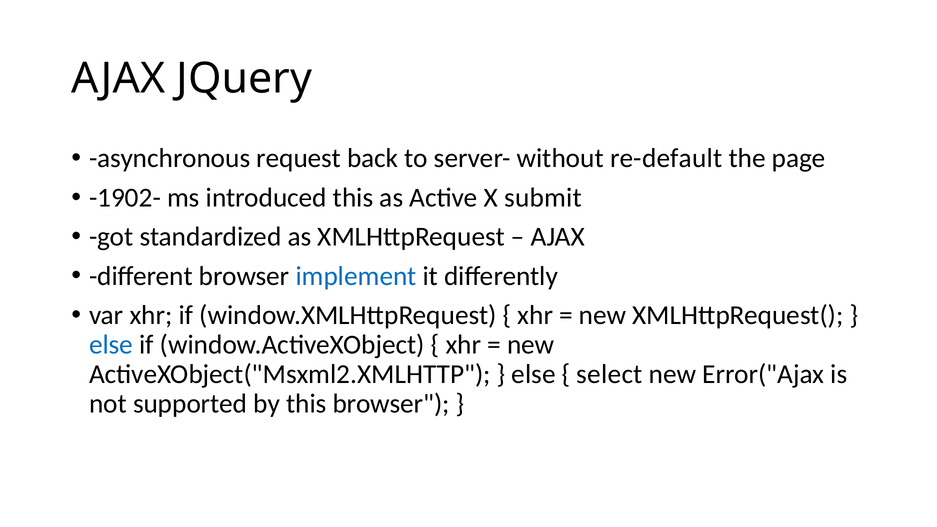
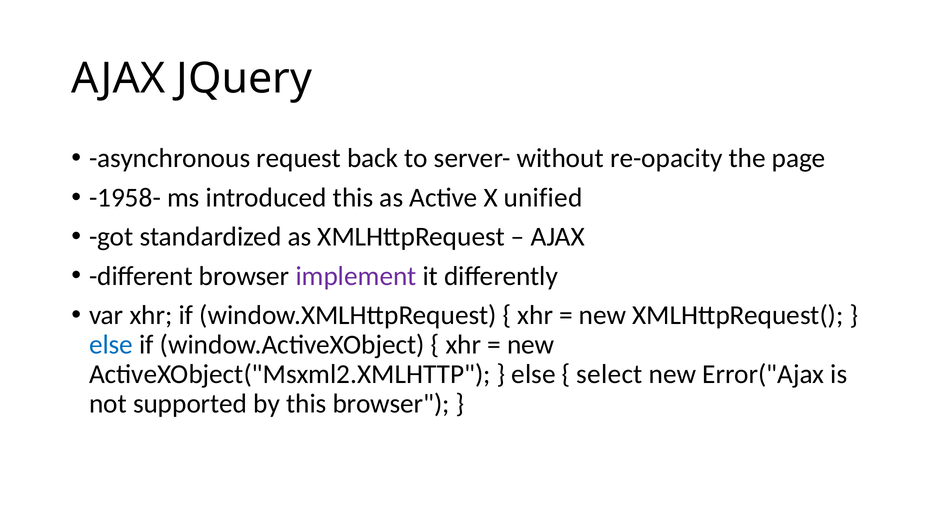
re-default: re-default -> re-opacity (666, 158)
-1902-: -1902- -> -1958- (125, 198)
submit: submit -> unified (543, 198)
implement colour: blue -> purple (356, 276)
